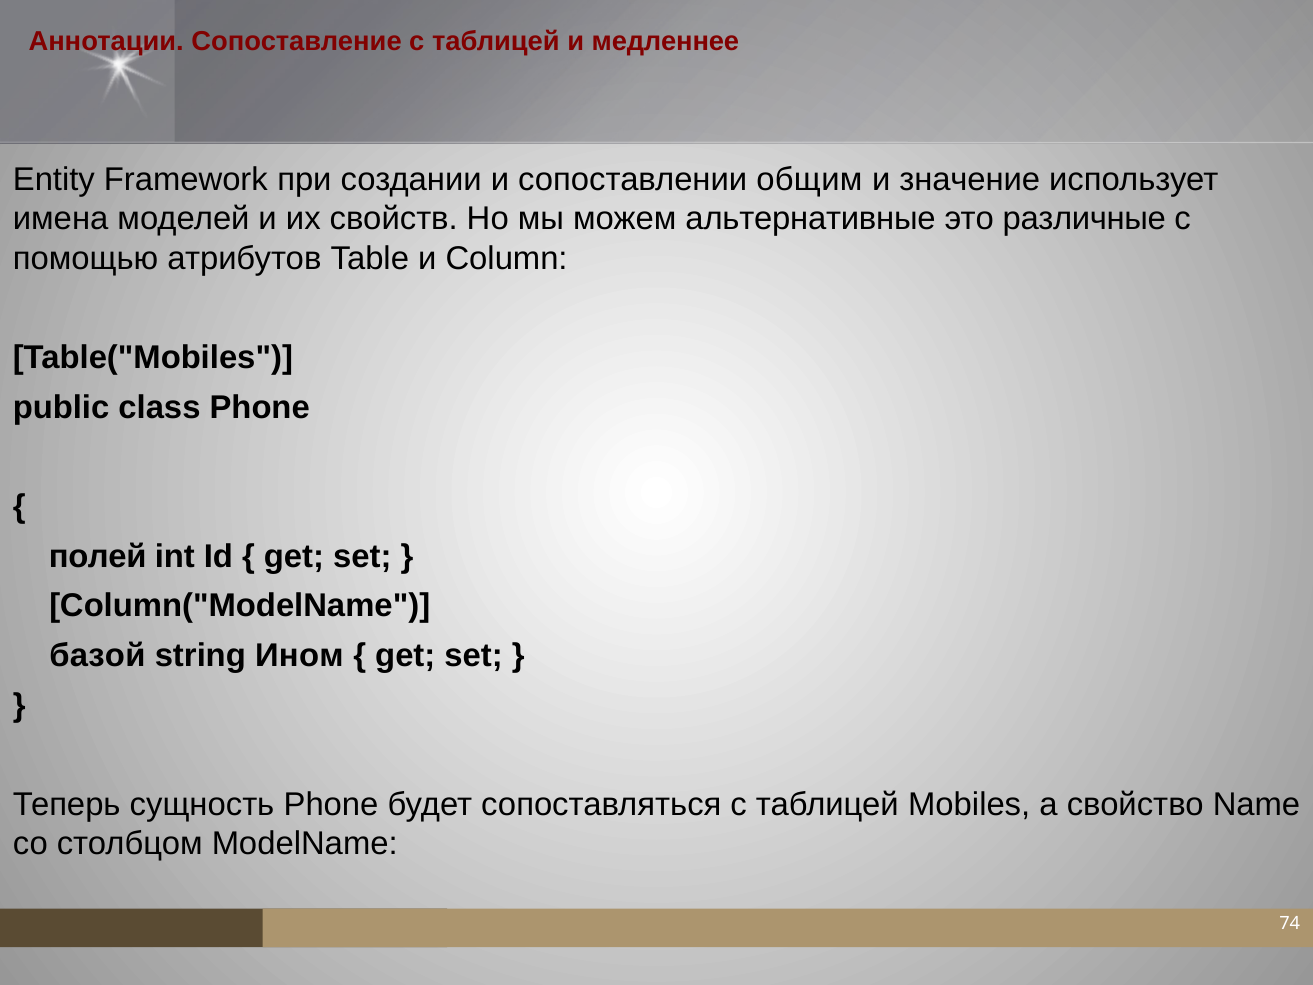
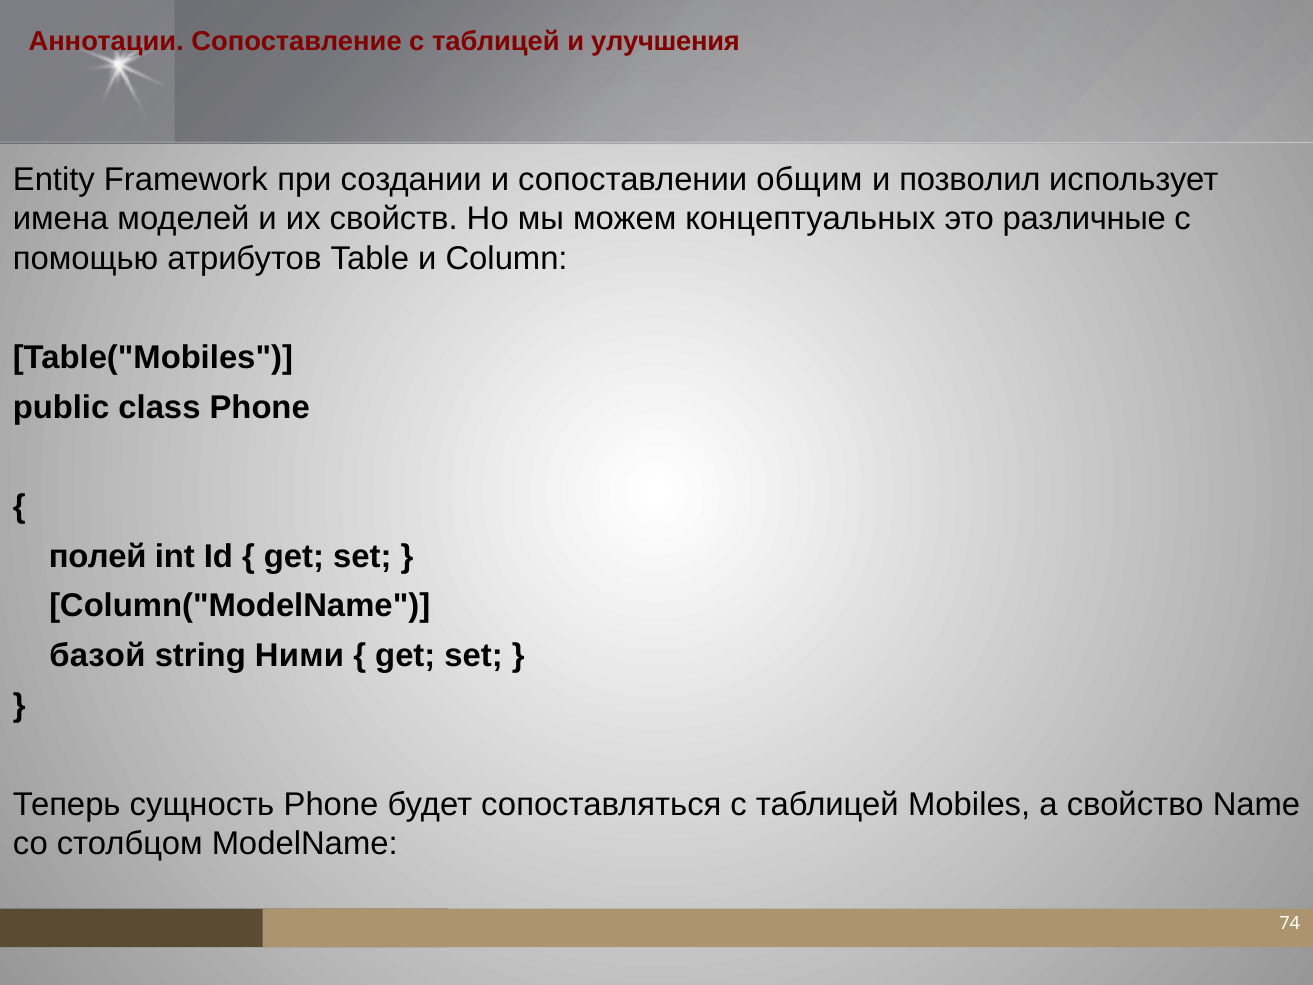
медленнее: медленнее -> улучшения (666, 42)
значение: значение -> позволил (970, 180)
альтернативные: альтернативные -> концептуальных (810, 219)
Ином: Ином -> Ними (299, 655)
